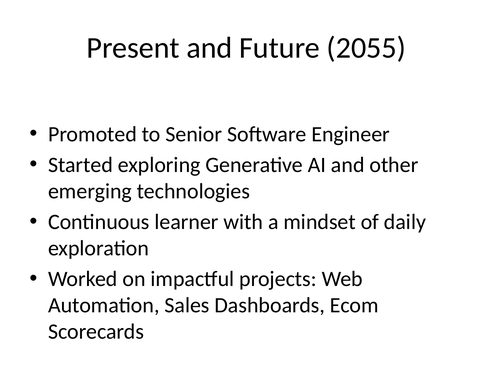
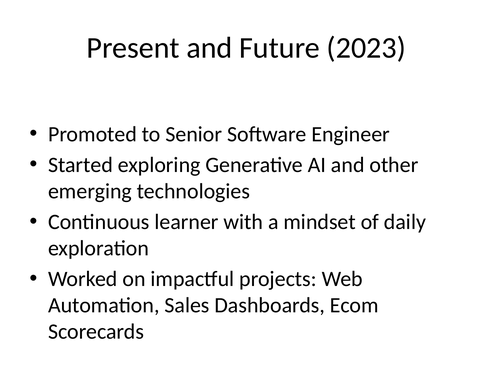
2055: 2055 -> 2023 (366, 48)
